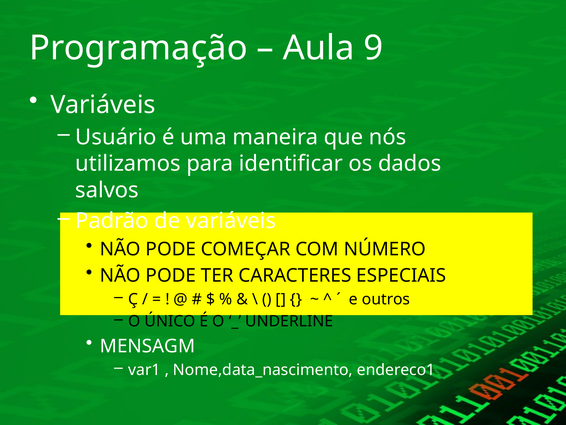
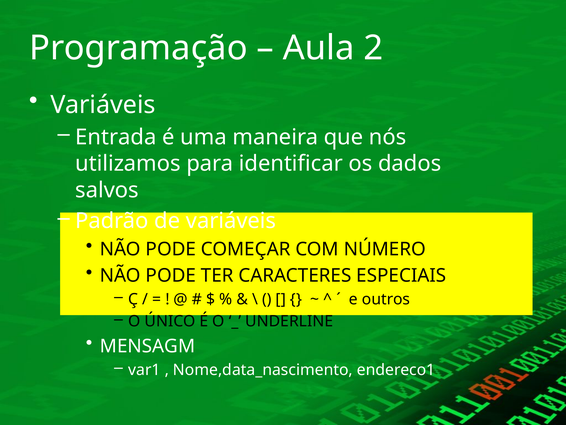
9: 9 -> 2 (373, 48)
Usuário: Usuário -> Entrada (116, 137)
